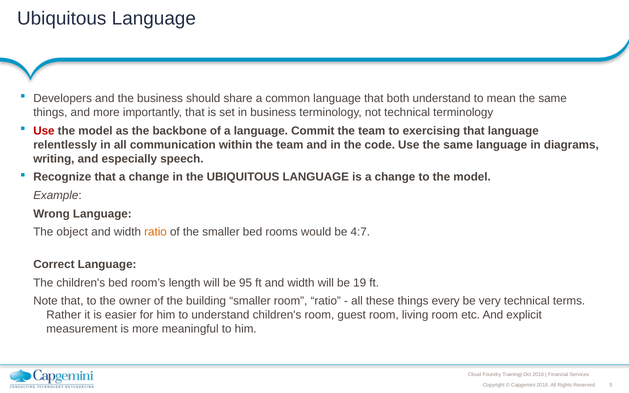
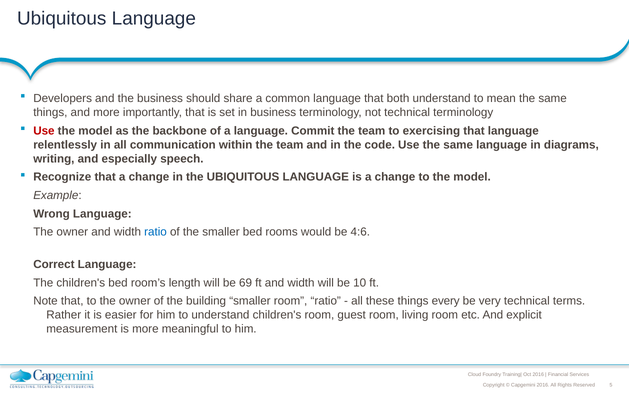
object: object -> owner (72, 232)
ratio colour: orange -> blue (155, 232)
4:7: 4:7 -> 4:6 (360, 232)
95: 95 -> 69 (246, 283)
19: 19 -> 10 (360, 283)
